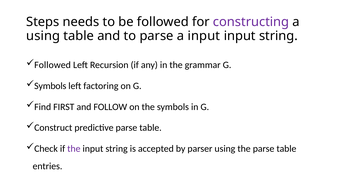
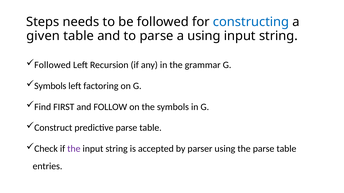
constructing colour: purple -> blue (251, 22)
using: using -> given (43, 36)
a input: input -> using (204, 36)
